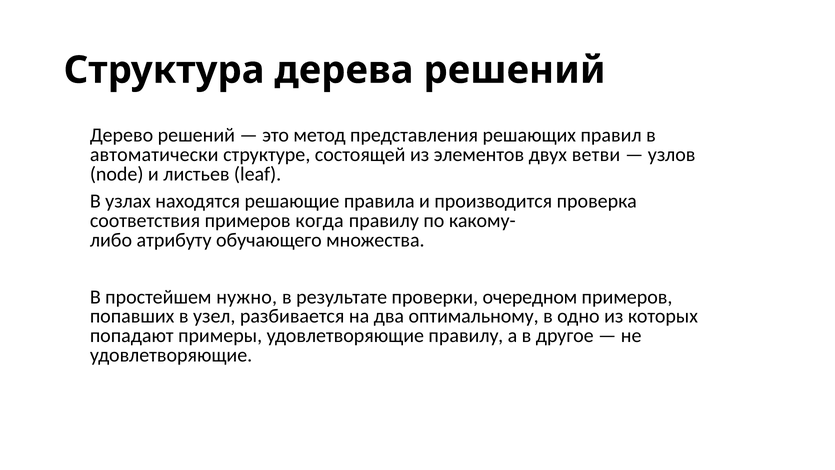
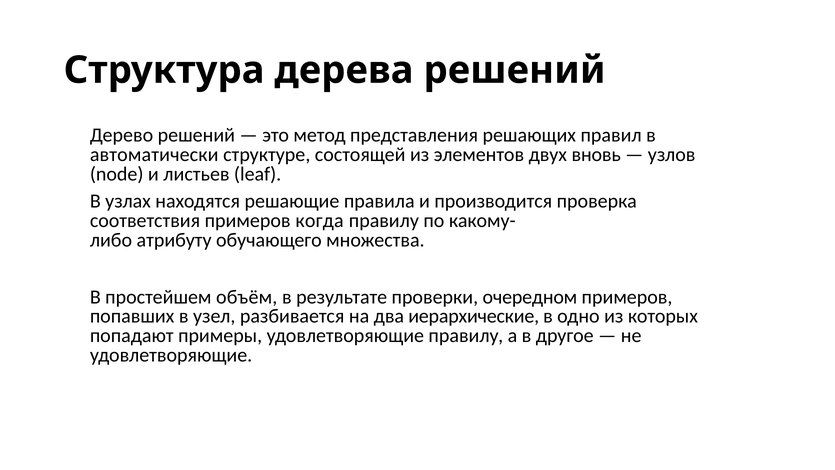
ветви: ветви -> вновь (596, 155)
нужно: нужно -> объём (247, 297)
оптимальному: оптимальному -> иерархические (474, 316)
